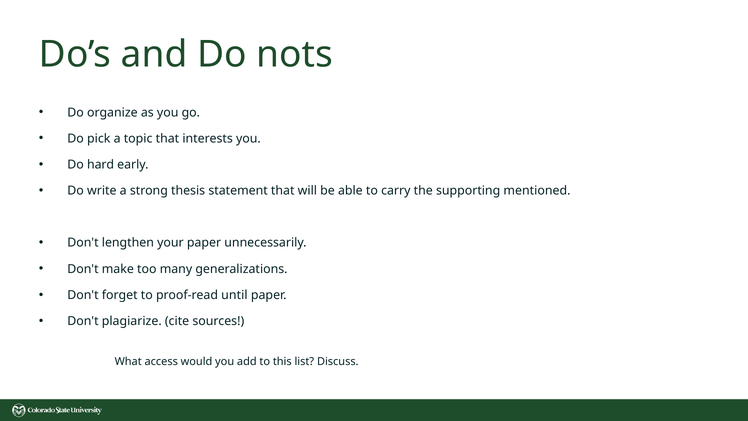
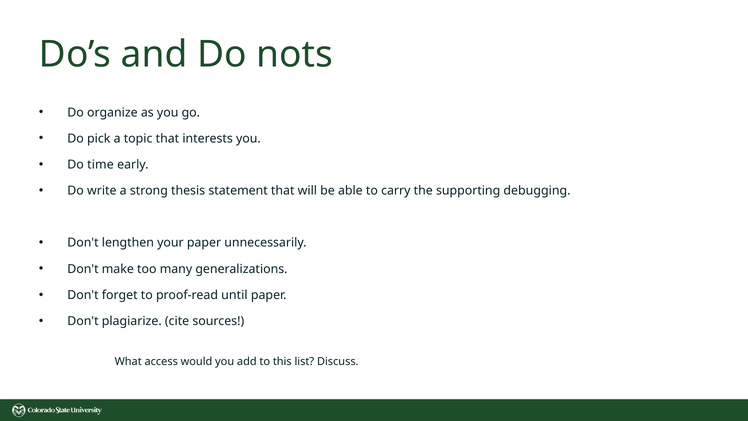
hard: hard -> time (100, 165)
mentioned: mentioned -> debugging (537, 191)
